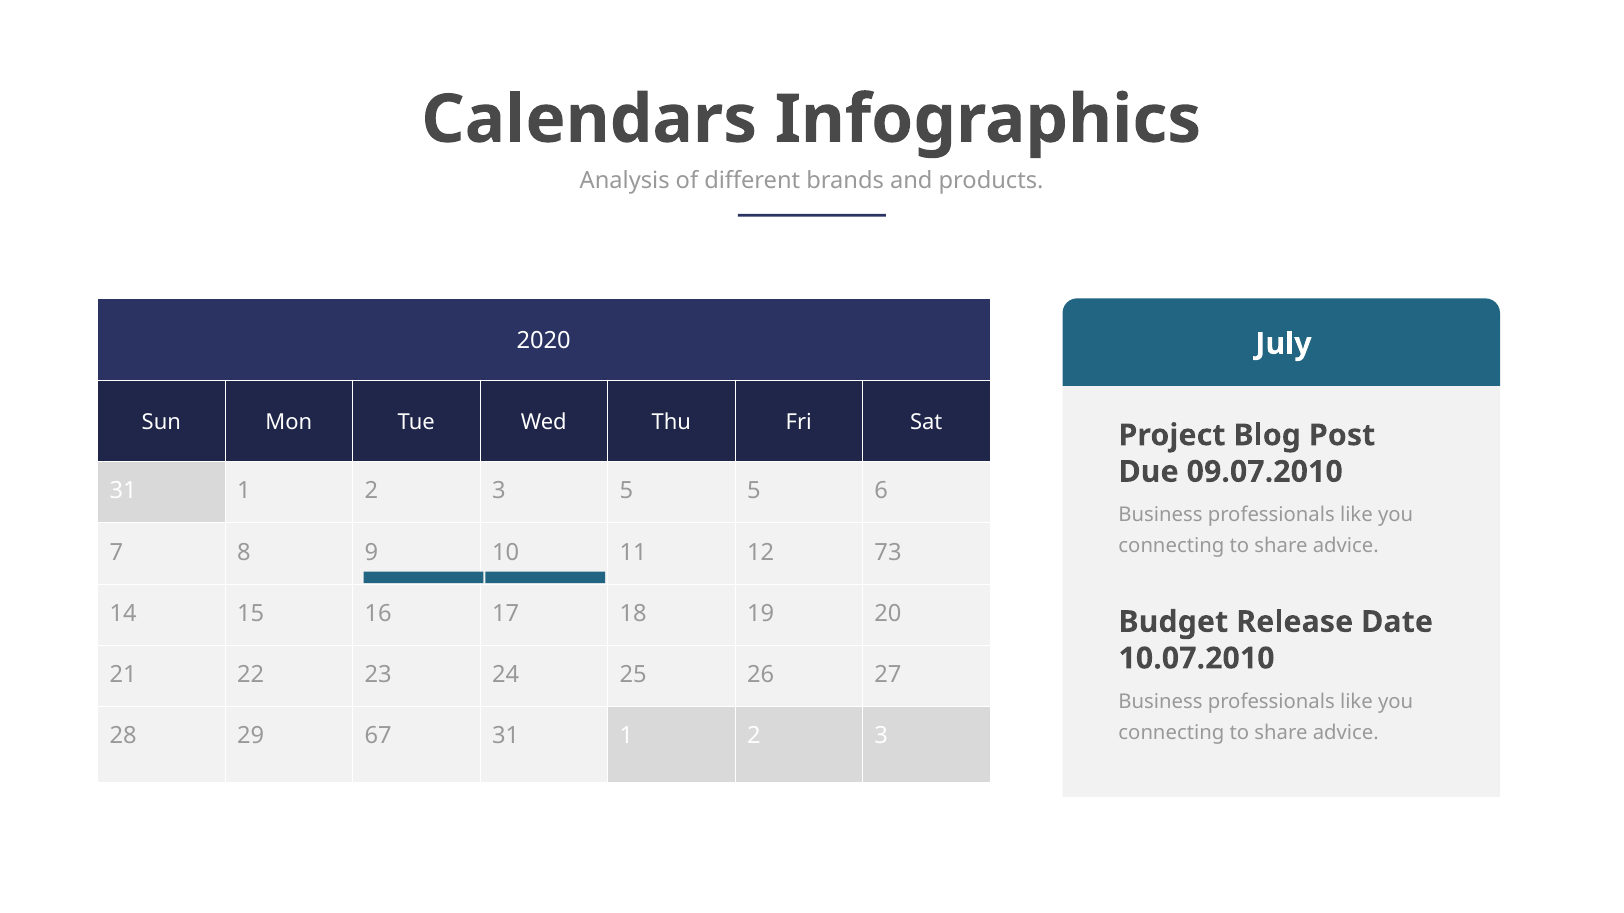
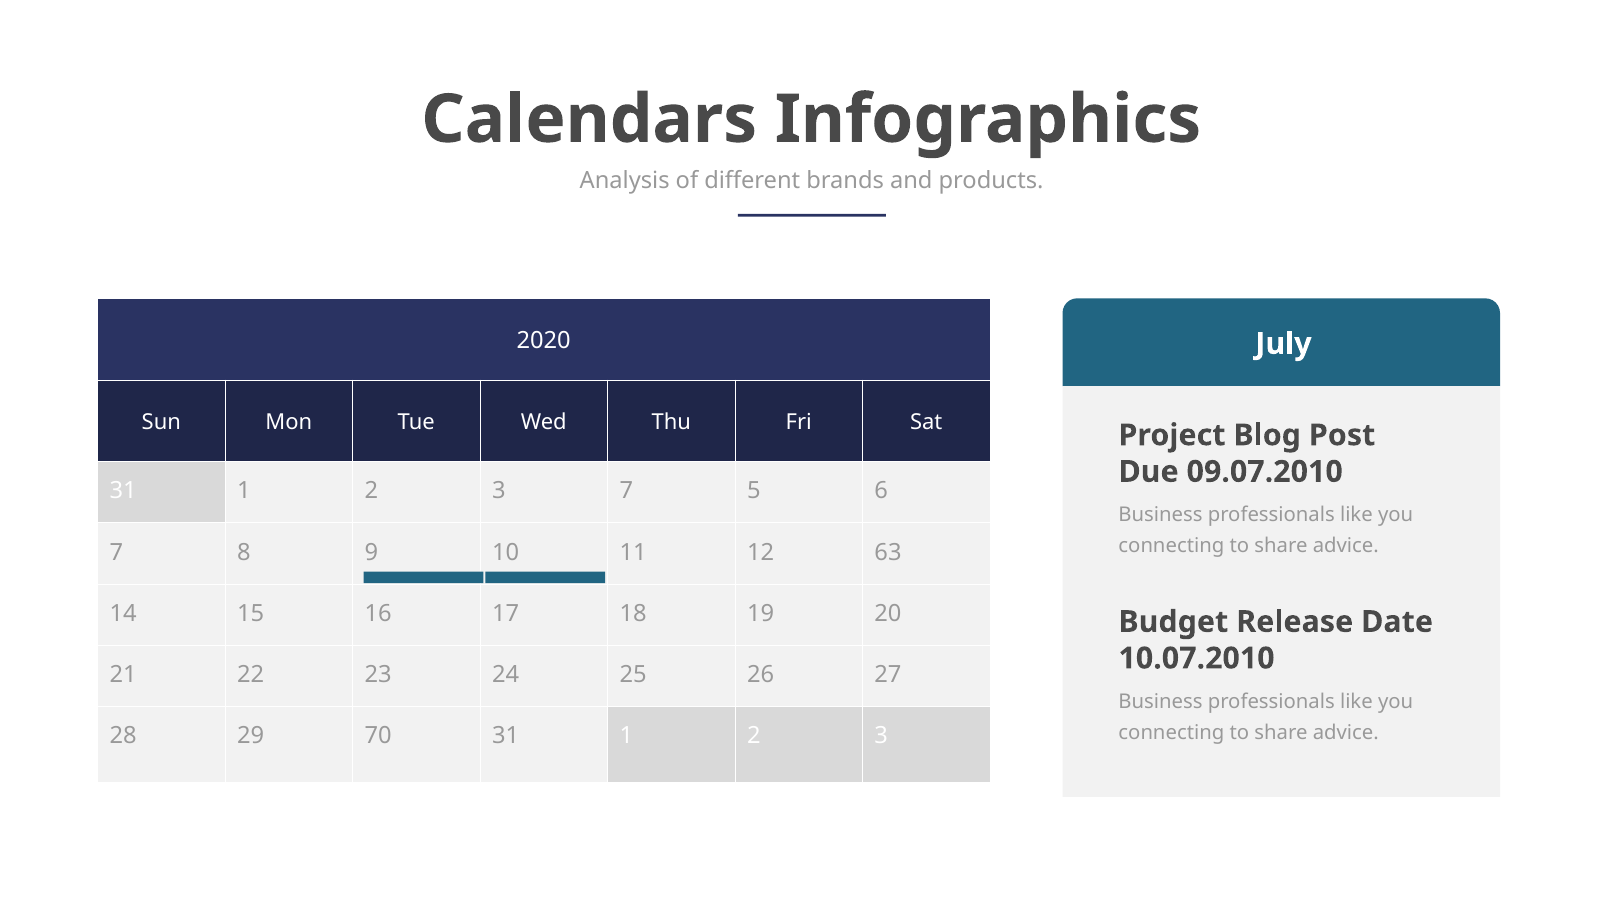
3 5: 5 -> 7 (626, 491)
73: 73 -> 63 (888, 552)
67: 67 -> 70 (378, 736)
